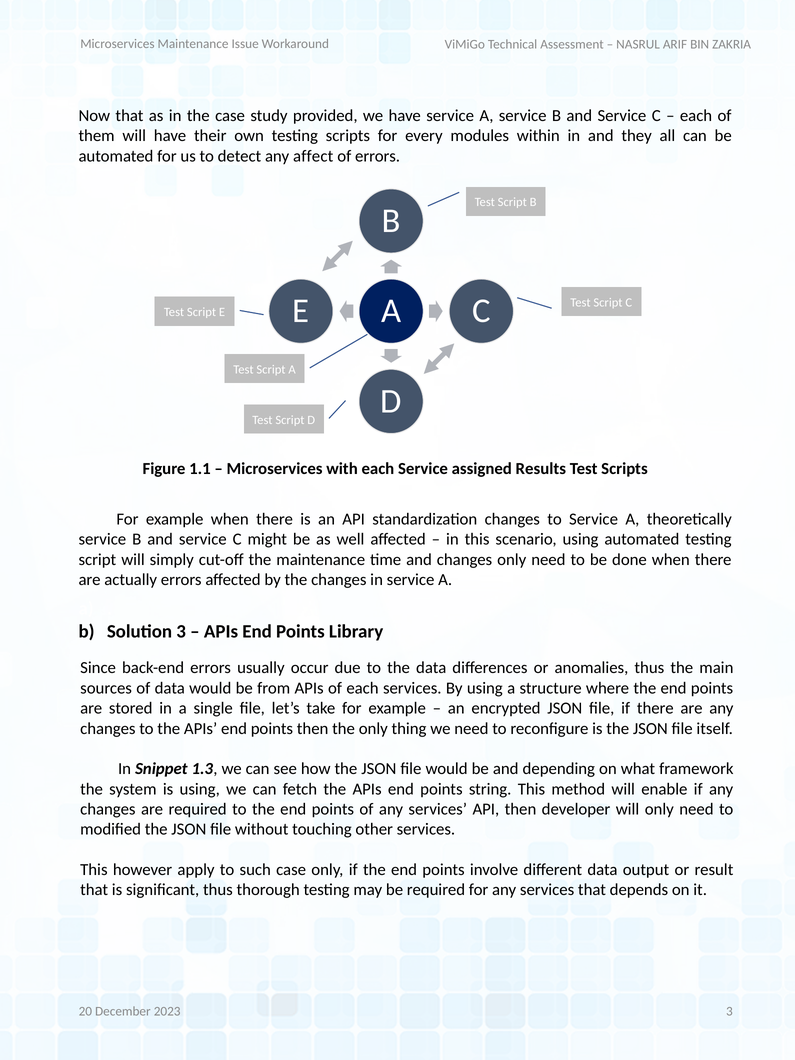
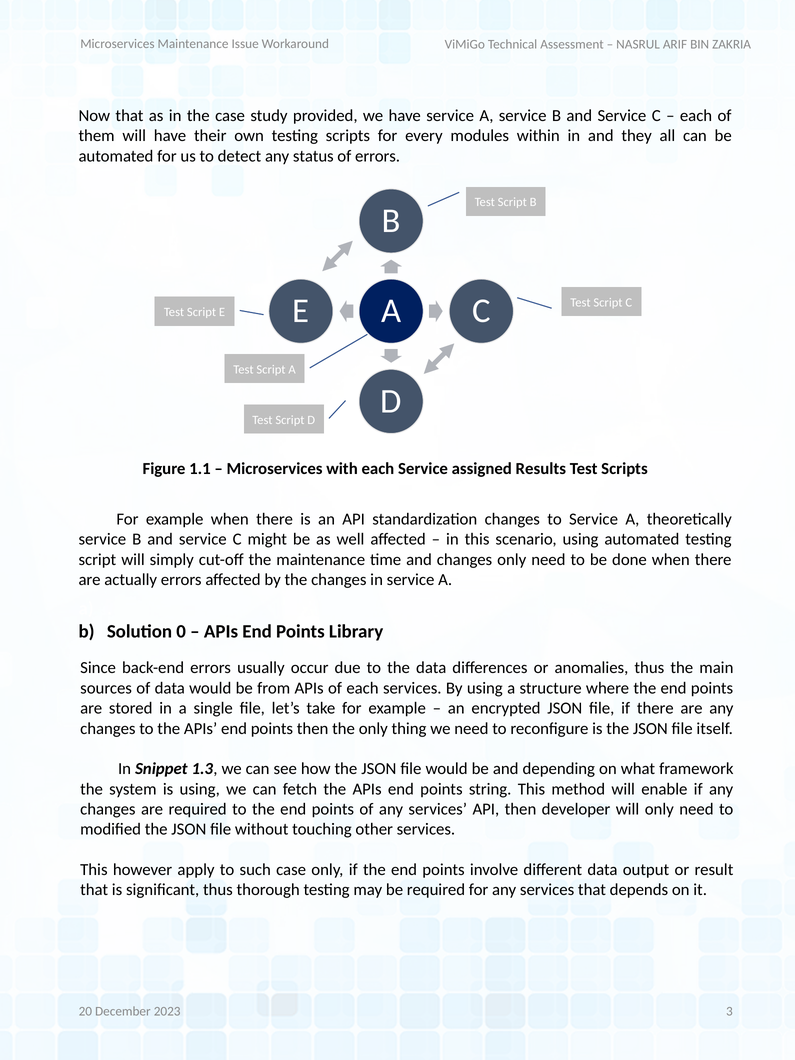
affect: affect -> status (313, 156)
Solution 3: 3 -> 0 (181, 631)
